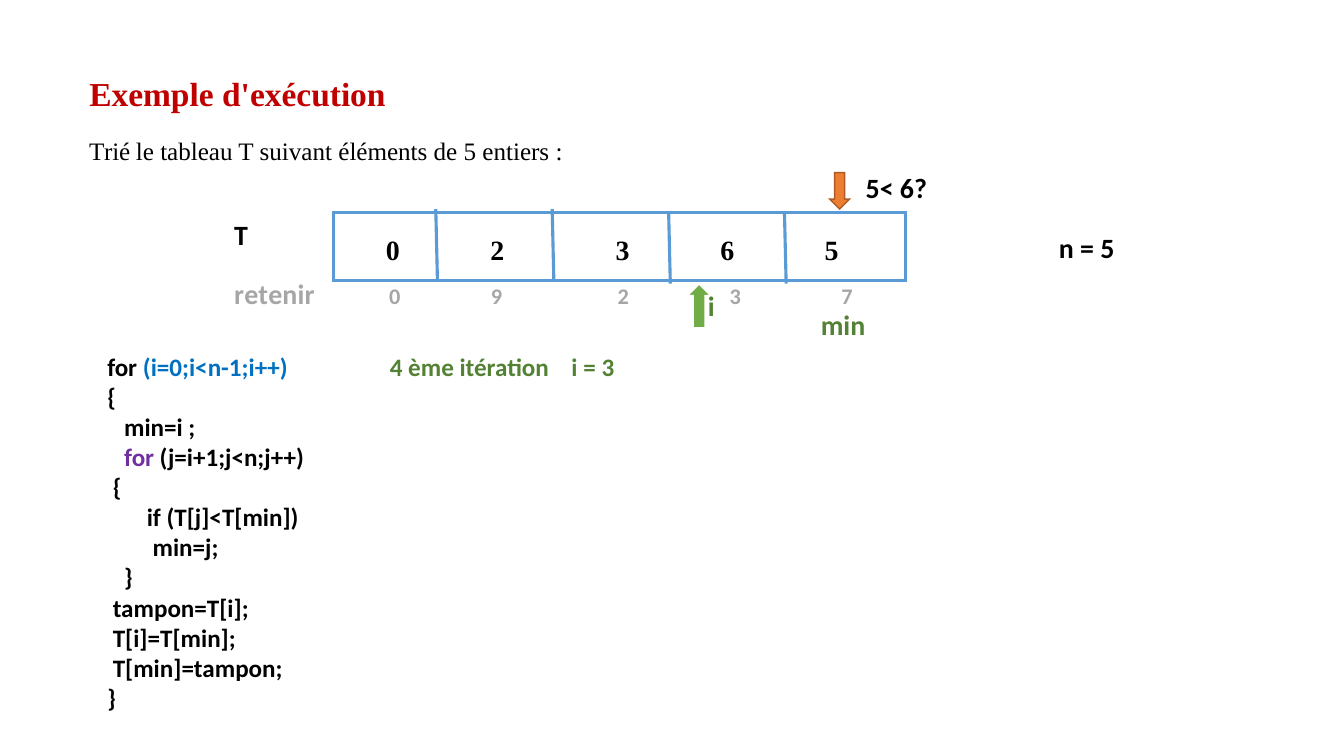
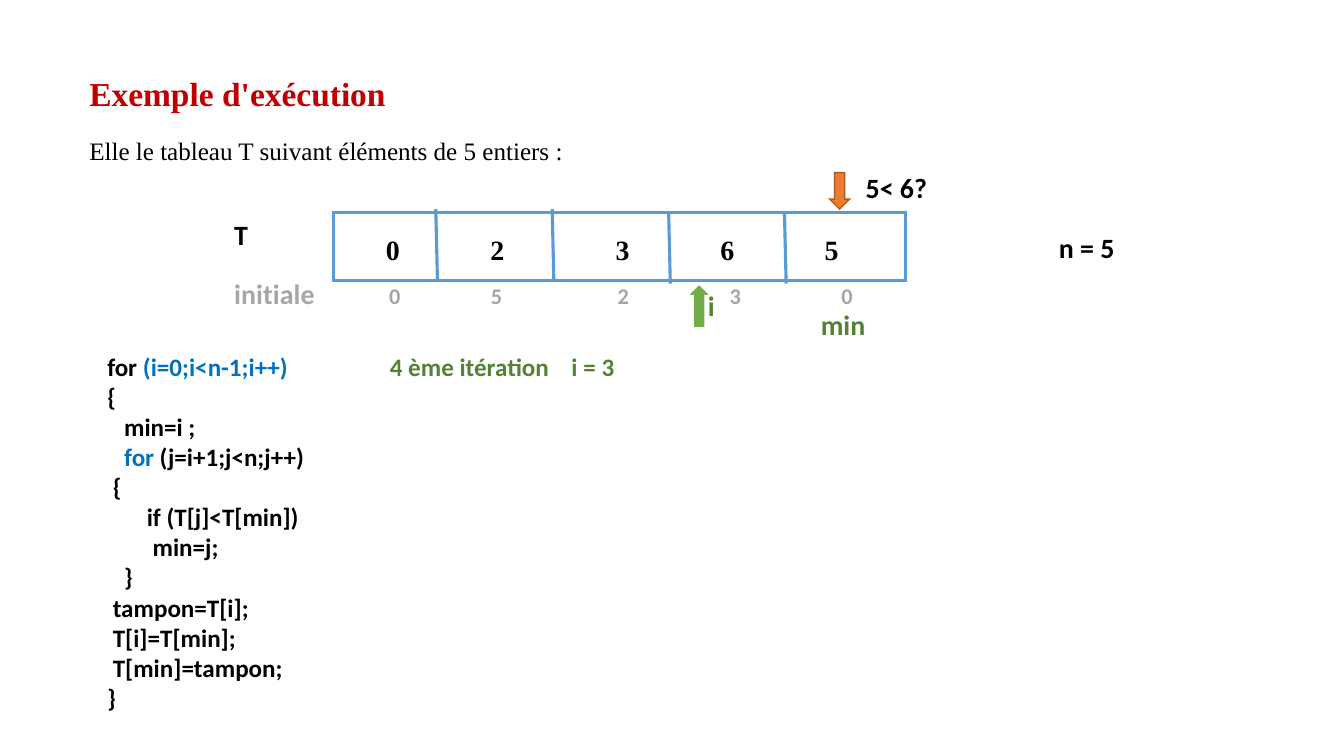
Trié: Trié -> Elle (110, 152)
retenir: retenir -> initiale (274, 295)
0 9: 9 -> 5 (496, 297)
3 7: 7 -> 0 (847, 297)
for colour: purple -> blue (139, 458)
